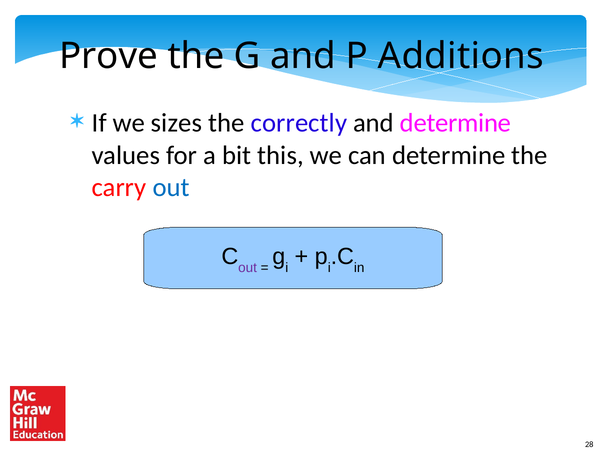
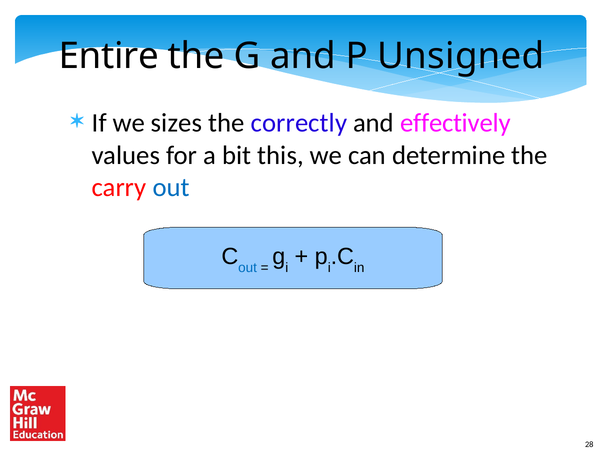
Prove: Prove -> Entire (109, 56)
Additions: Additions -> Unsigned (461, 56)
and determine: determine -> effectively (455, 123)
out colour: purple -> blue (248, 268)
